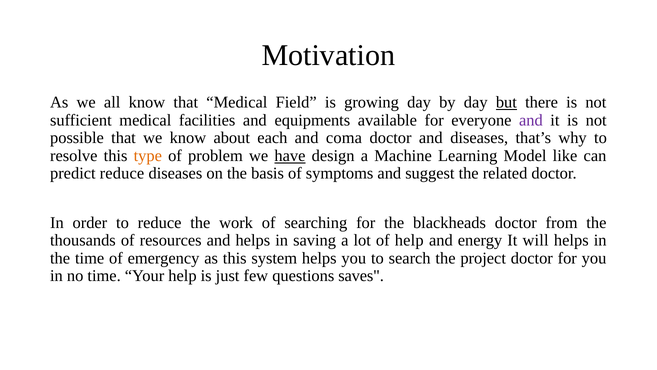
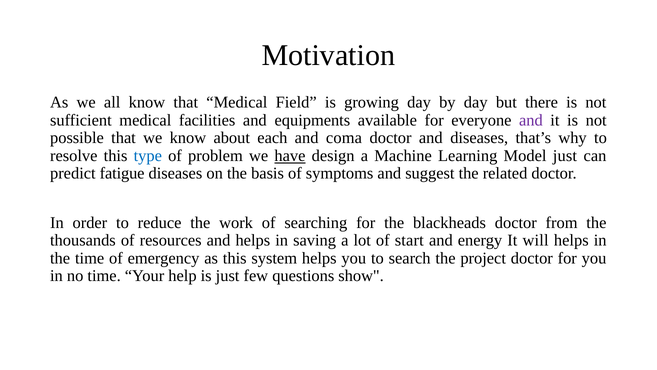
but underline: present -> none (506, 102)
type colour: orange -> blue (148, 156)
Model like: like -> just (565, 156)
predict reduce: reduce -> fatigue (122, 173)
of help: help -> start (409, 240)
saves: saves -> show (361, 276)
